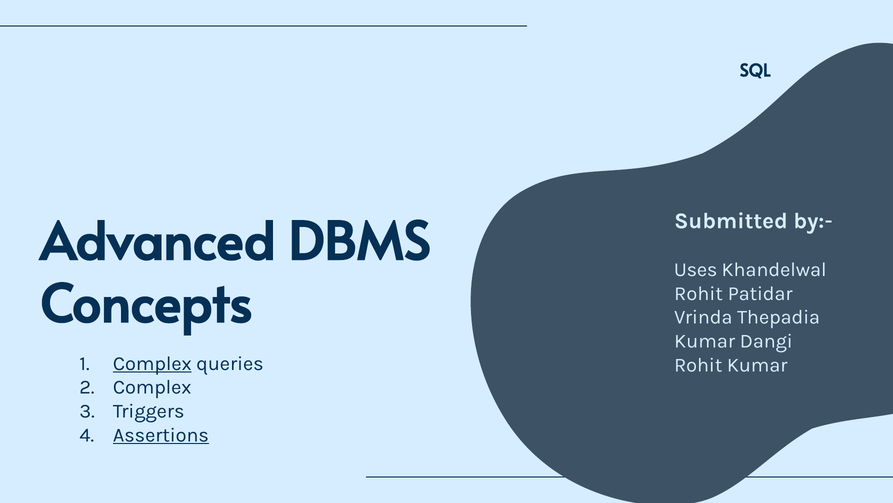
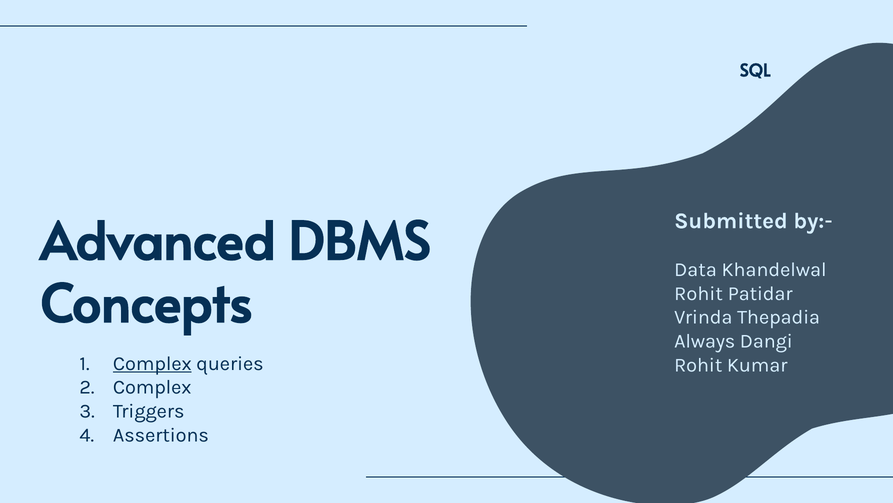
Uses: Uses -> Data (695, 269)
Kumar: Kumar -> Always (705, 341)
Assertions underline: present -> none (161, 434)
